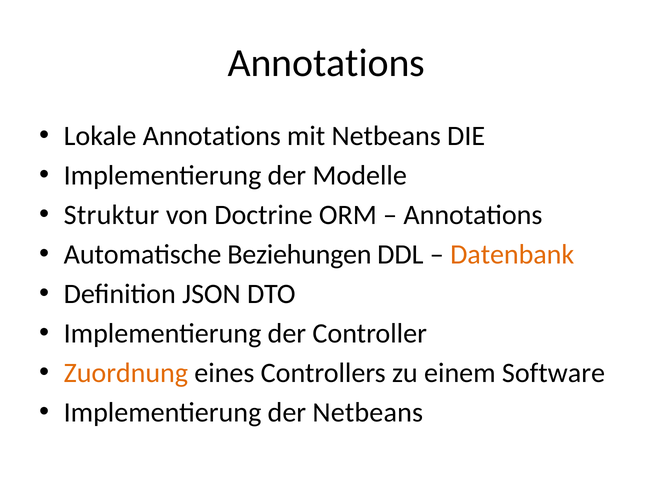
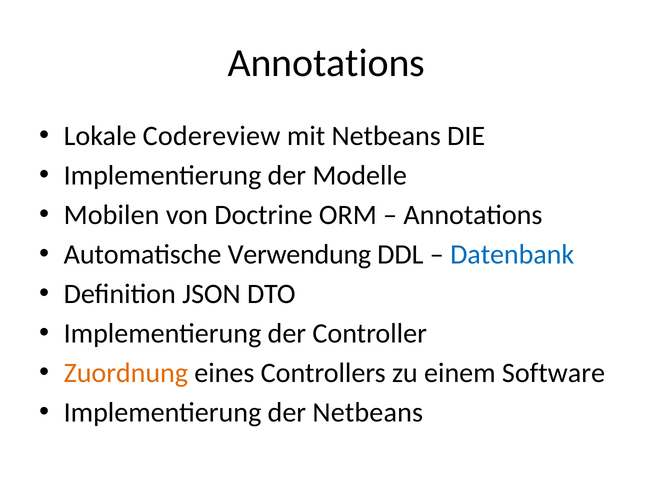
Lokale Annotations: Annotations -> Codereview (212, 136)
Struktur: Struktur -> Mobilen (112, 216)
Beziehungen: Beziehungen -> Verwendung (299, 255)
Datenbank colour: orange -> blue (512, 255)
